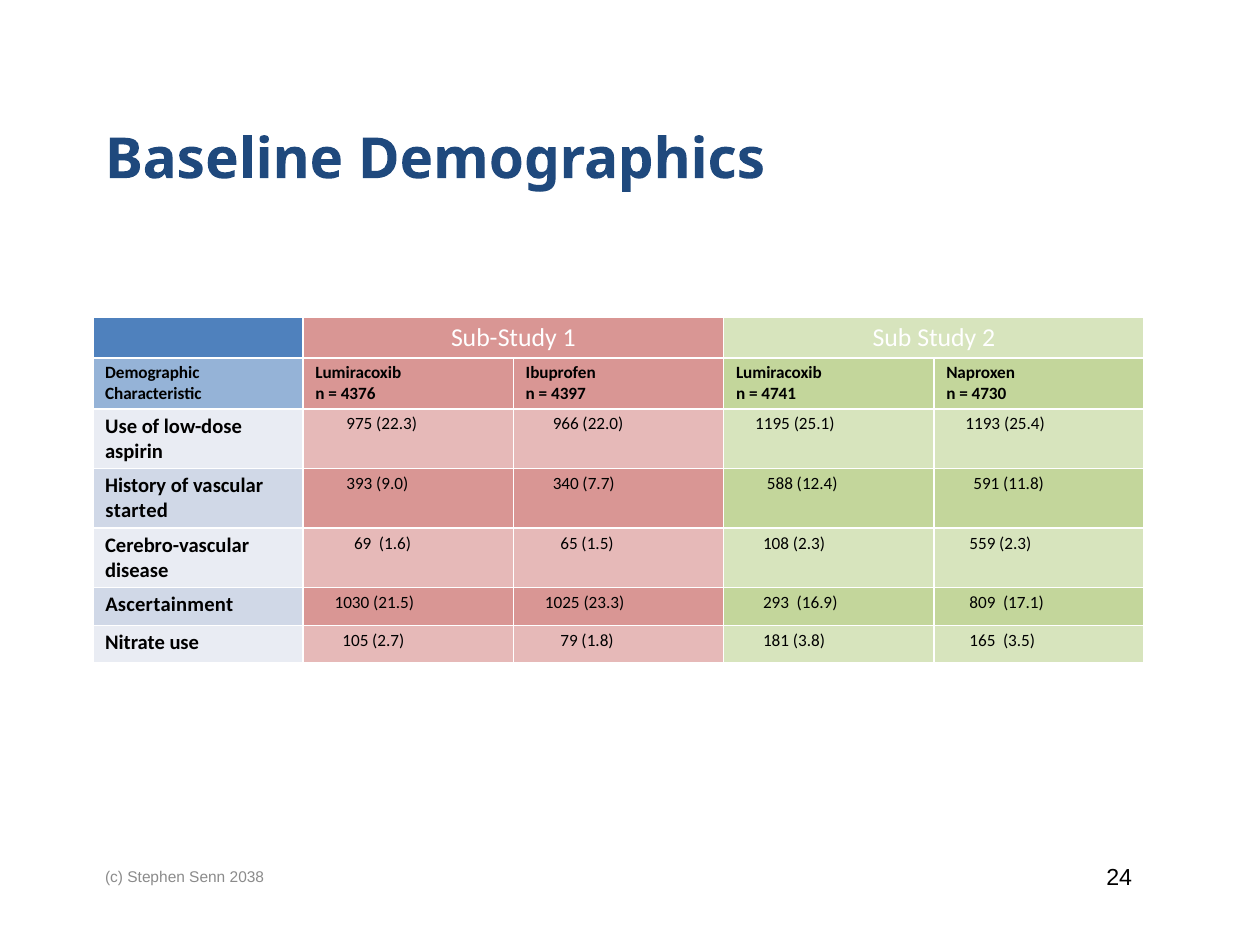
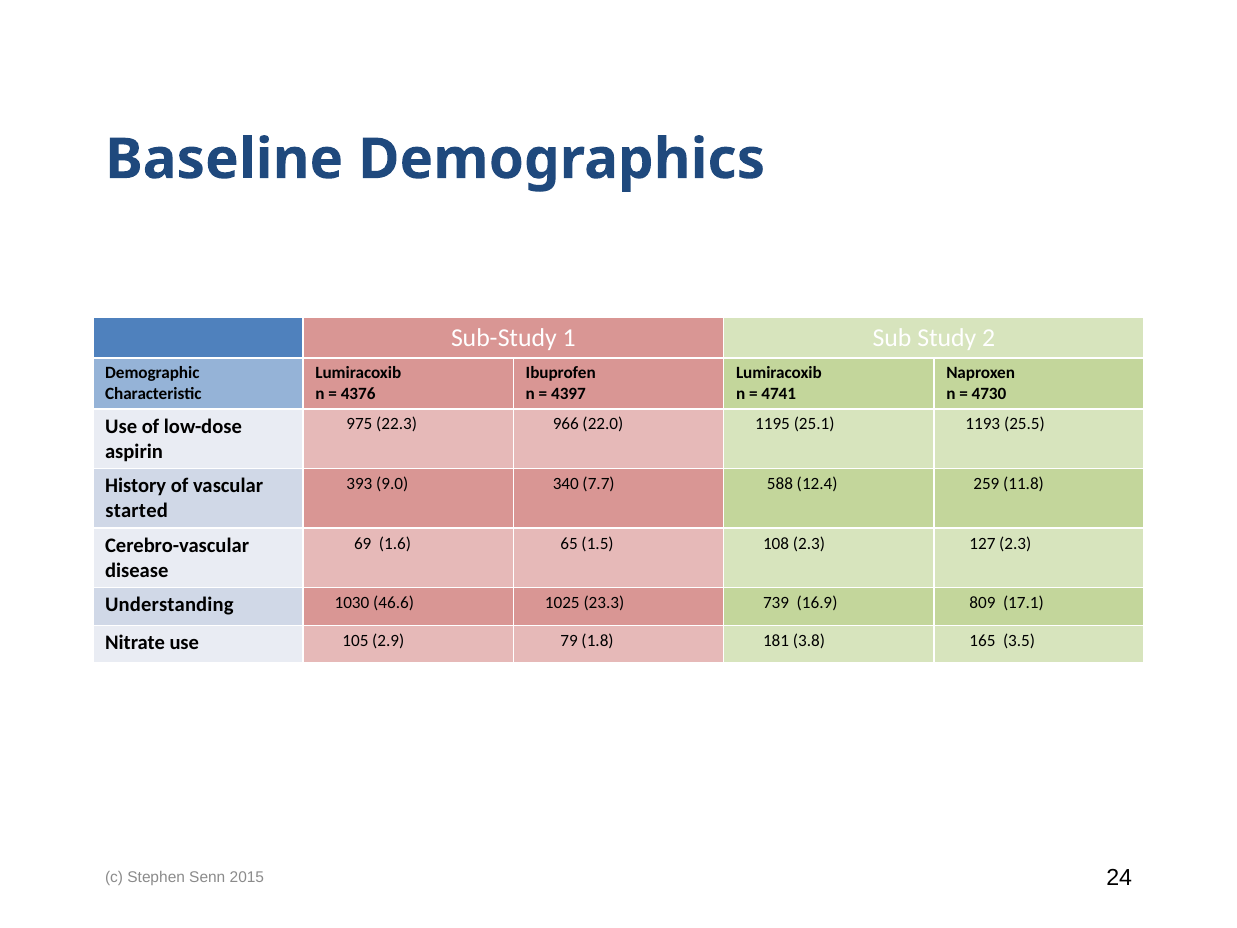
25.4: 25.4 -> 25.5 (1024, 424)
591: 591 -> 259 (986, 484)
559: 559 -> 127 (982, 543)
Ascertainment: Ascertainment -> Understanding (169, 605)
21.5: 21.5 -> 46.6 (394, 603)
293: 293 -> 739 (776, 603)
2.7: 2.7 -> 2.9 (388, 640)
2038: 2038 -> 2015 (247, 877)
